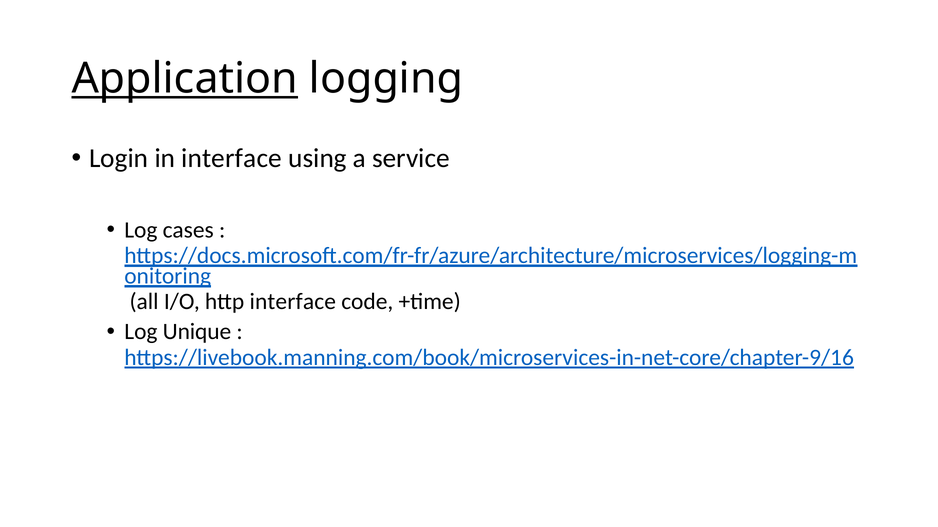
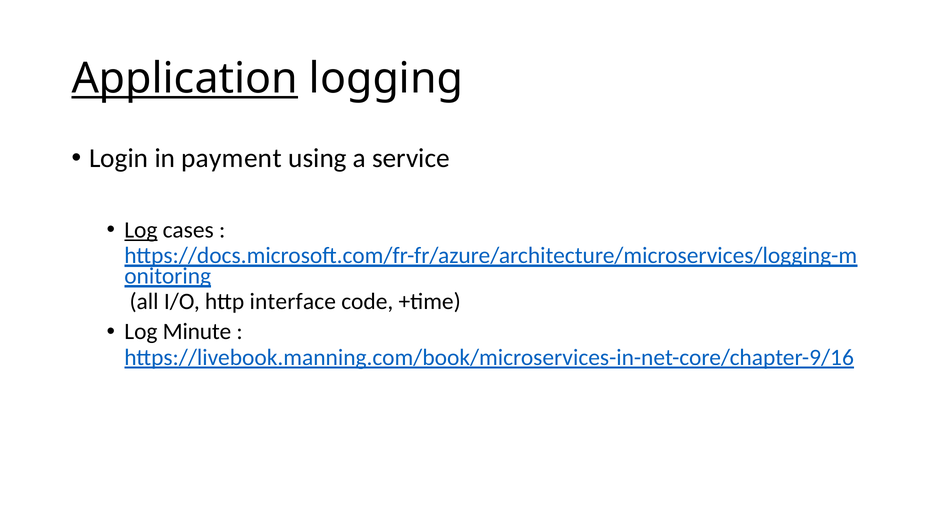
in interface: interface -> payment (232, 159)
Log underline: none -> present (141, 230)
Unique: Unique -> Minute (197, 332)
